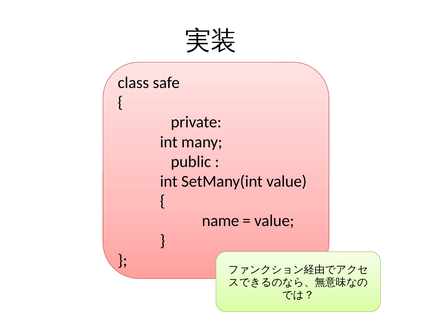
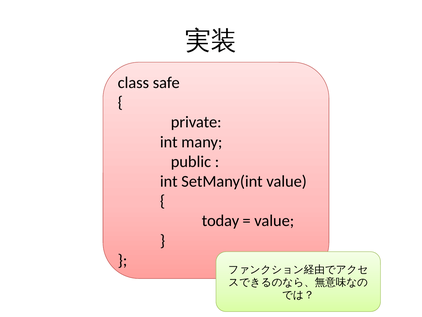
name: name -> today (221, 221)
